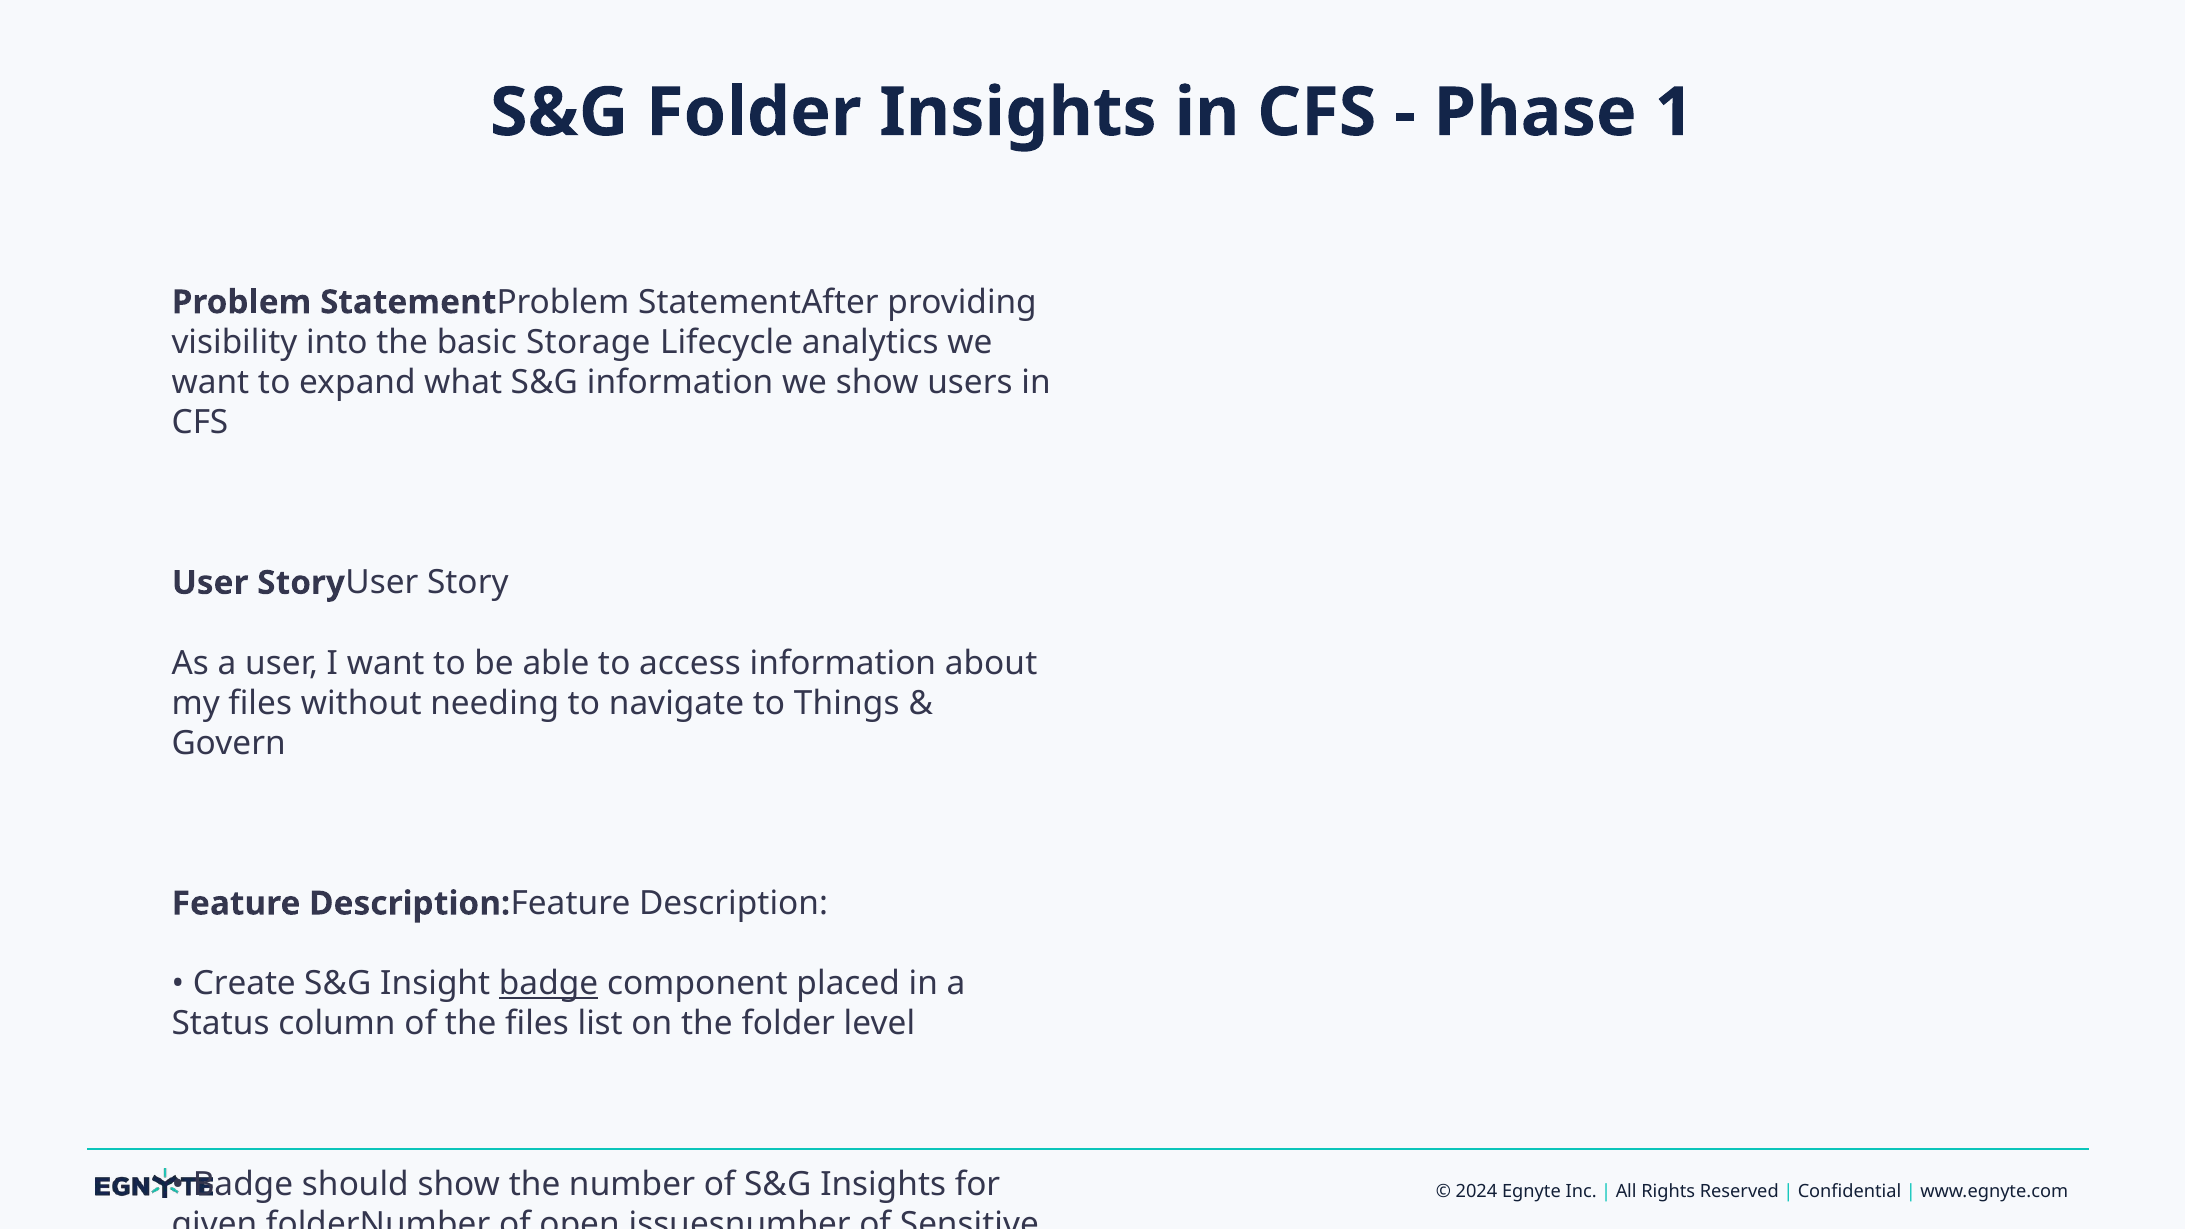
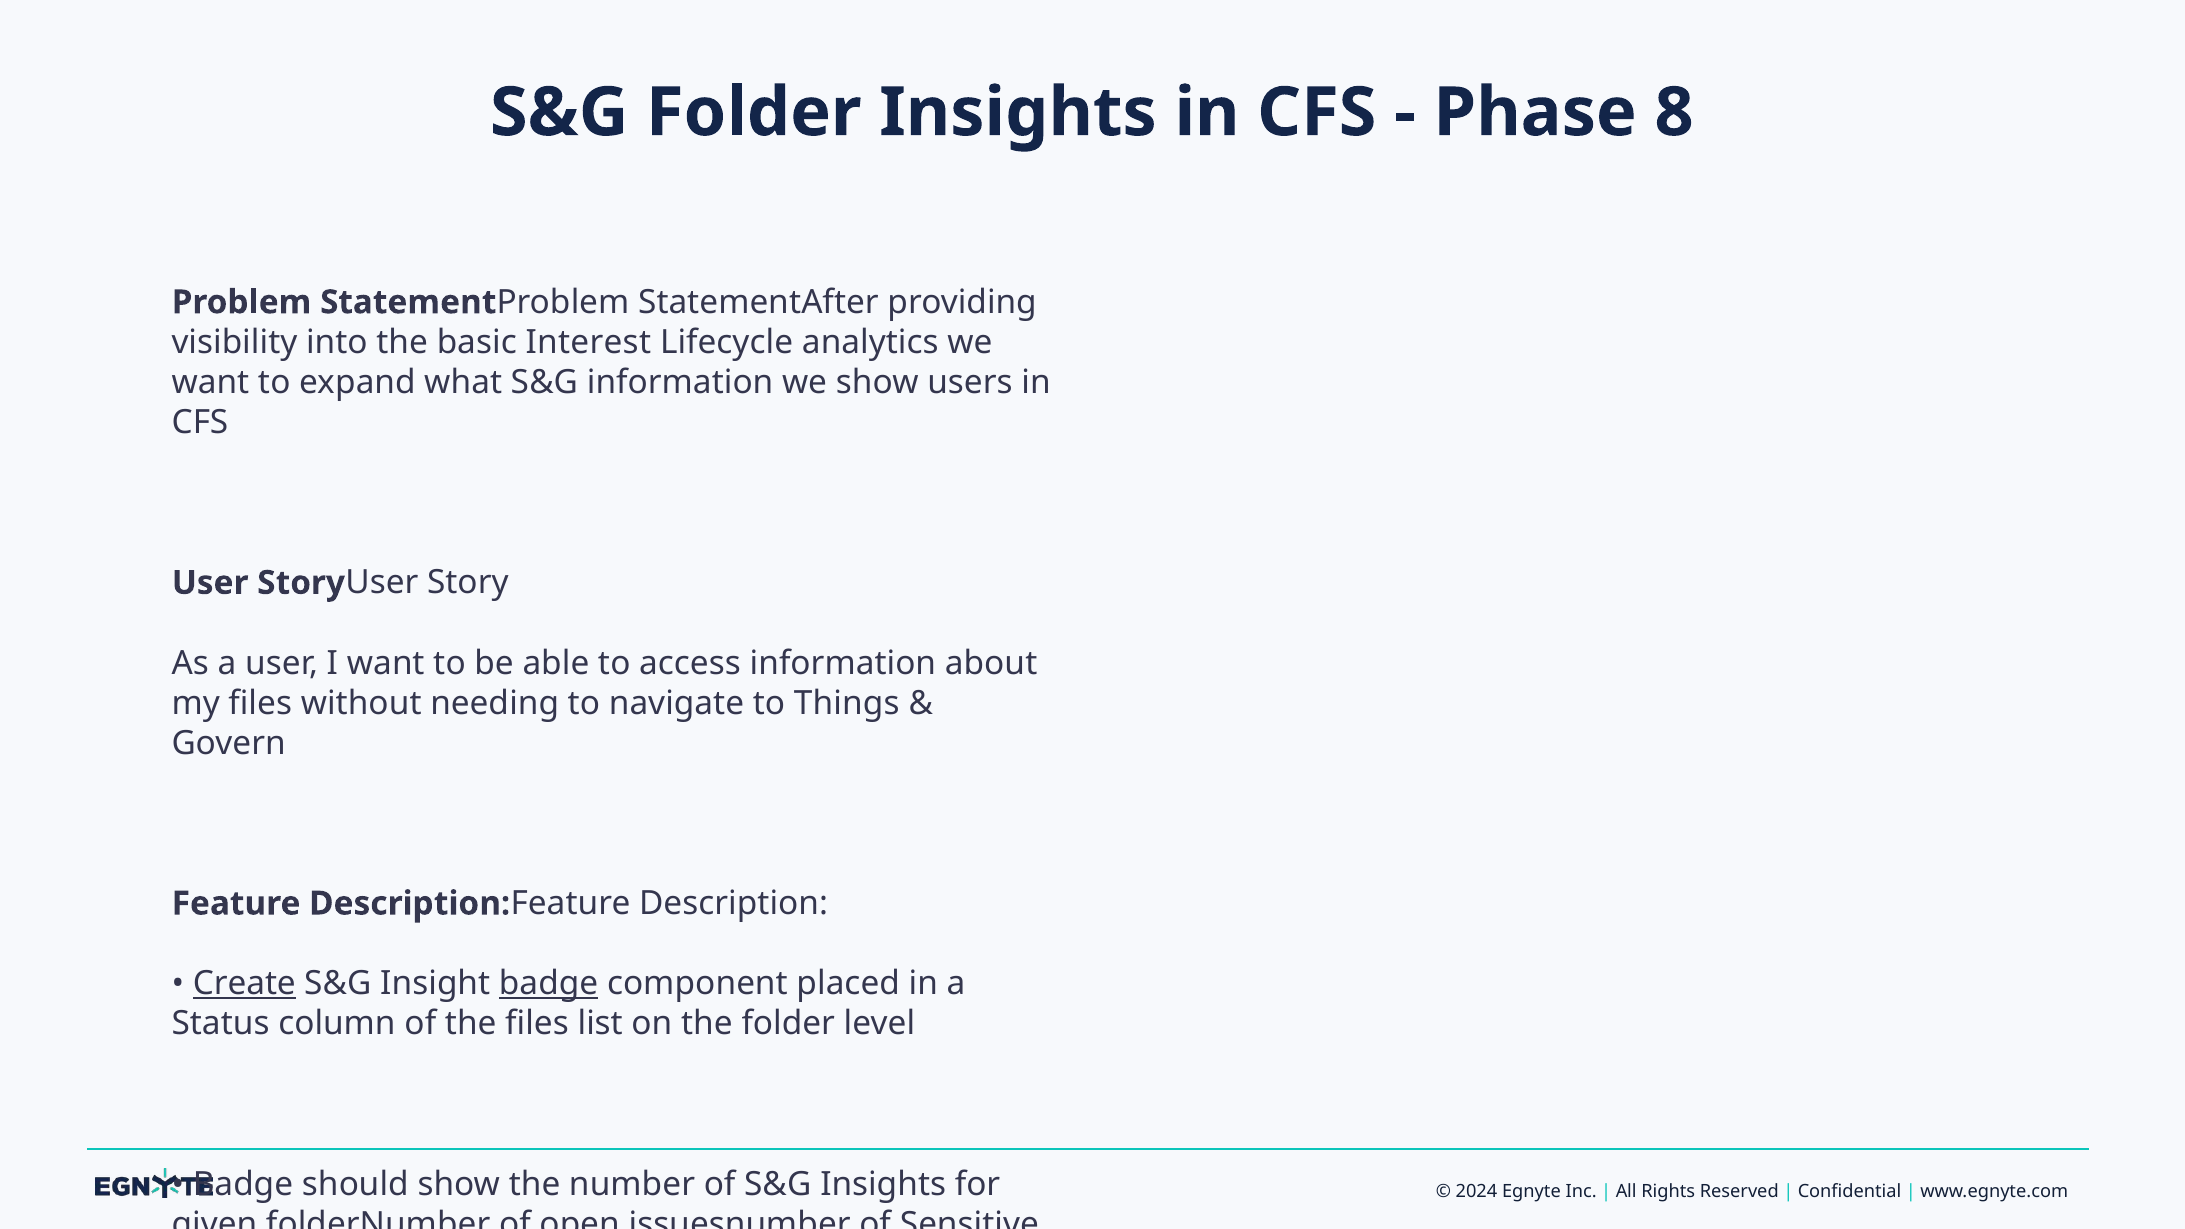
1: 1 -> 8 (1674, 113)
Storage: Storage -> Interest (588, 342)
Create underline: none -> present (244, 984)
